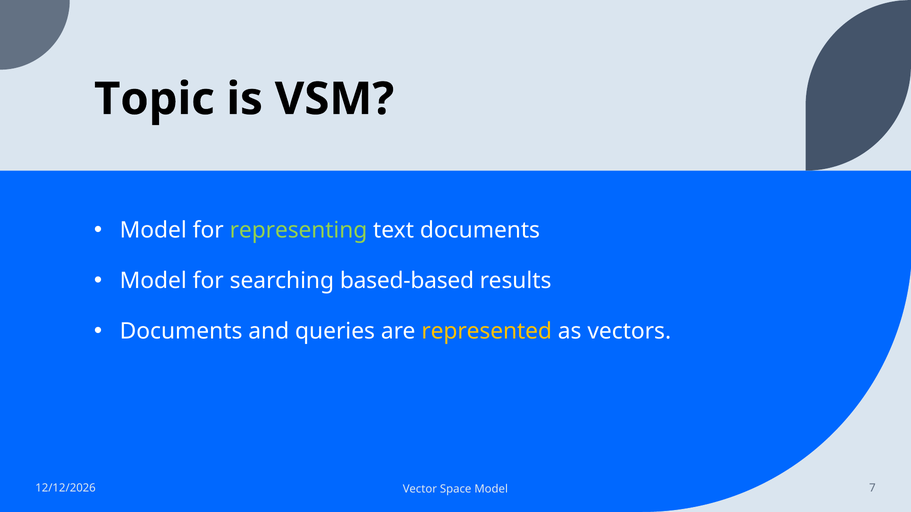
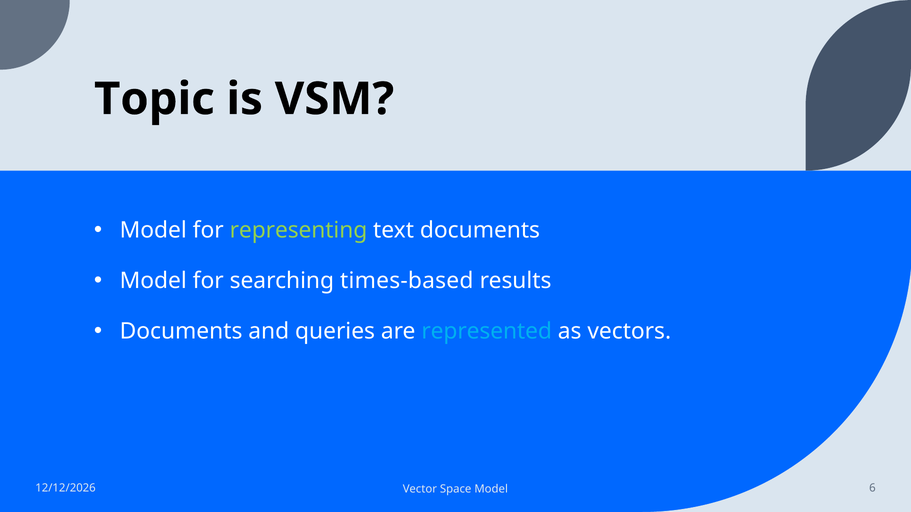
based-based: based-based -> times-based (407, 281)
represented colour: yellow -> light blue (487, 332)
7: 7 -> 6 (872, 488)
